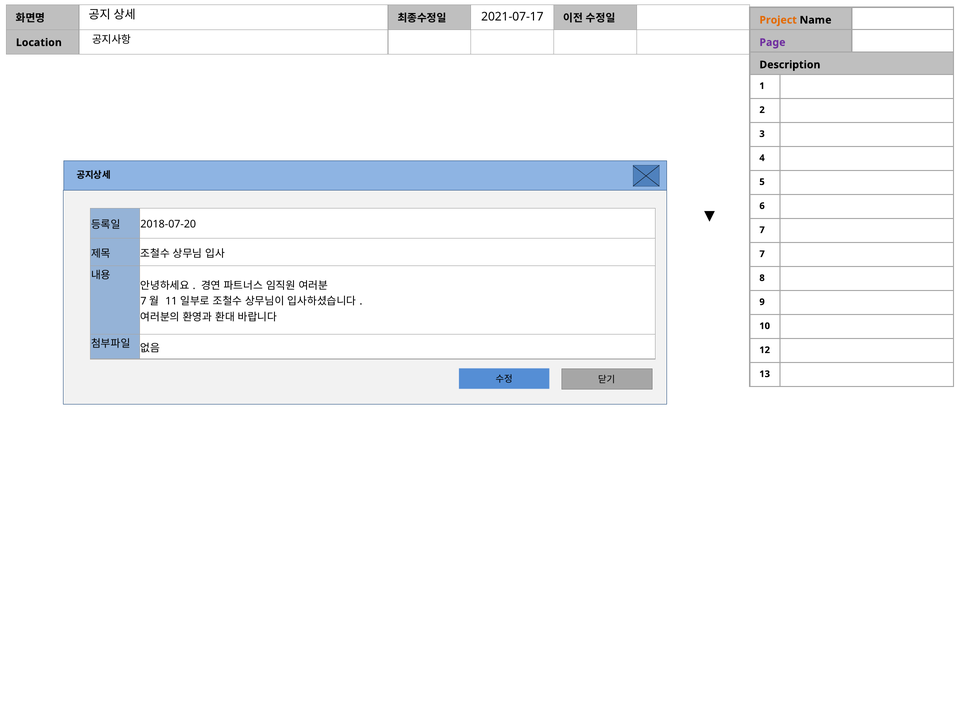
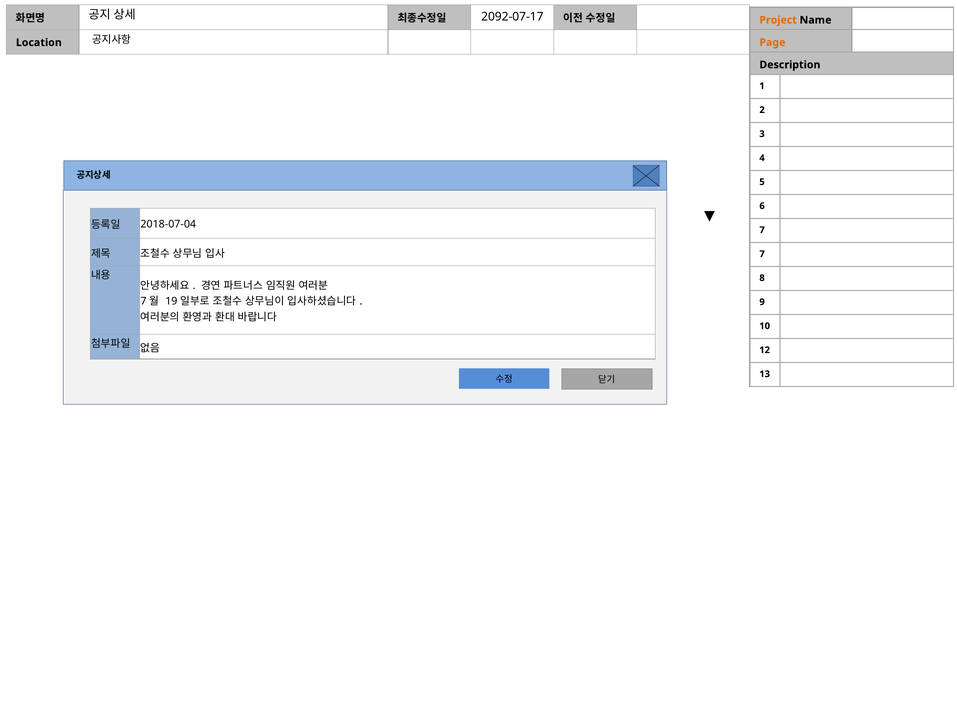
2021-07-17: 2021-07-17 -> 2092-07-17 (512, 17)
Page colour: purple -> orange (772, 42)
2018-07-20: 2018-07-20 -> 2018-07-04 (168, 224)
11: 11 -> 19 (171, 301)
